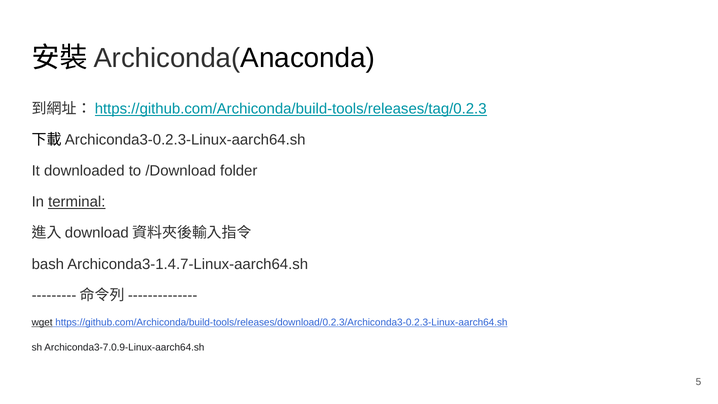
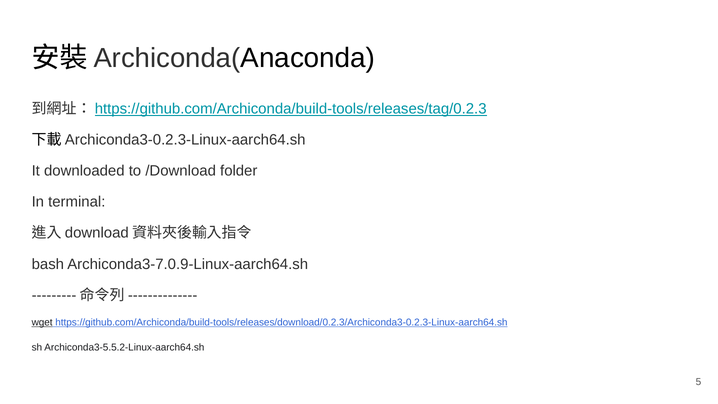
terminal underline: present -> none (77, 202)
Archiconda3-1.4.7-Linux-aarch64.sh: Archiconda3-1.4.7-Linux-aarch64.sh -> Archiconda3-7.0.9-Linux-aarch64.sh (188, 264)
Archiconda3-7.0.9-Linux-aarch64.sh: Archiconda3-7.0.9-Linux-aarch64.sh -> Archiconda3-5.5.2-Linux-aarch64.sh (124, 347)
